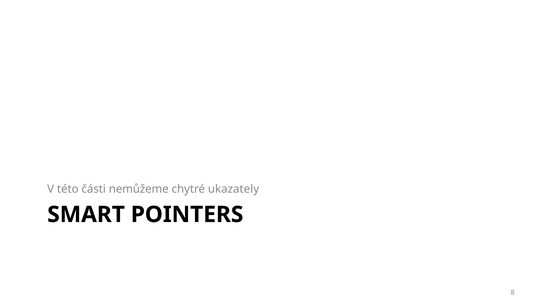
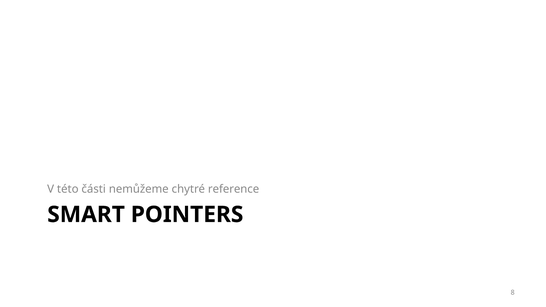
ukazately: ukazately -> reference (234, 189)
